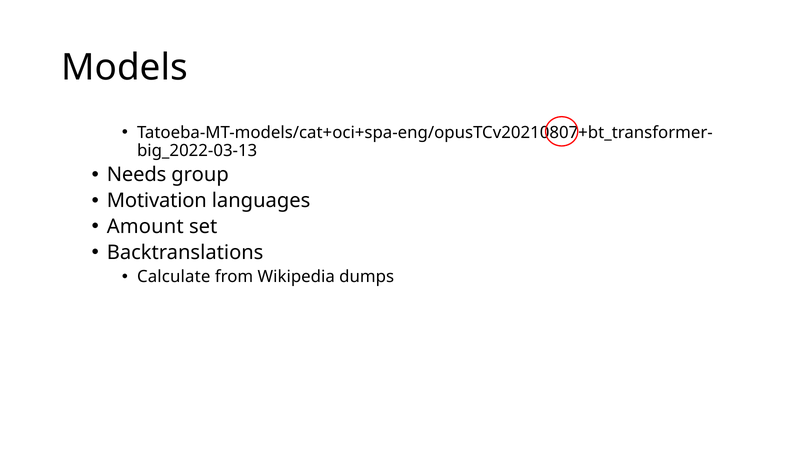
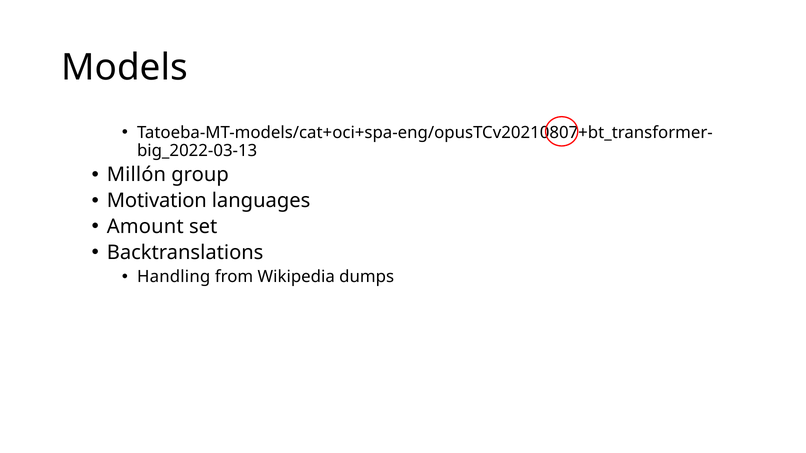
Needs: Needs -> Millón (136, 175)
Calculate: Calculate -> Handling (174, 277)
